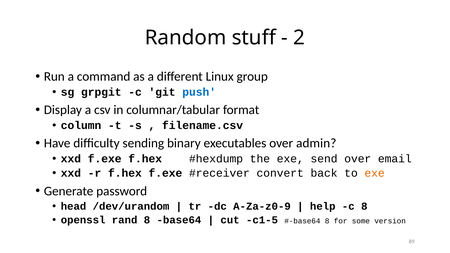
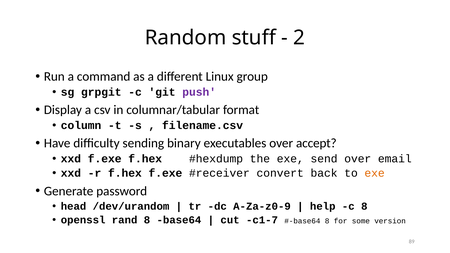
push colour: blue -> purple (199, 92)
admin: admin -> accept (316, 143)
c1-5: c1-5 -> c1-7 (262, 220)
